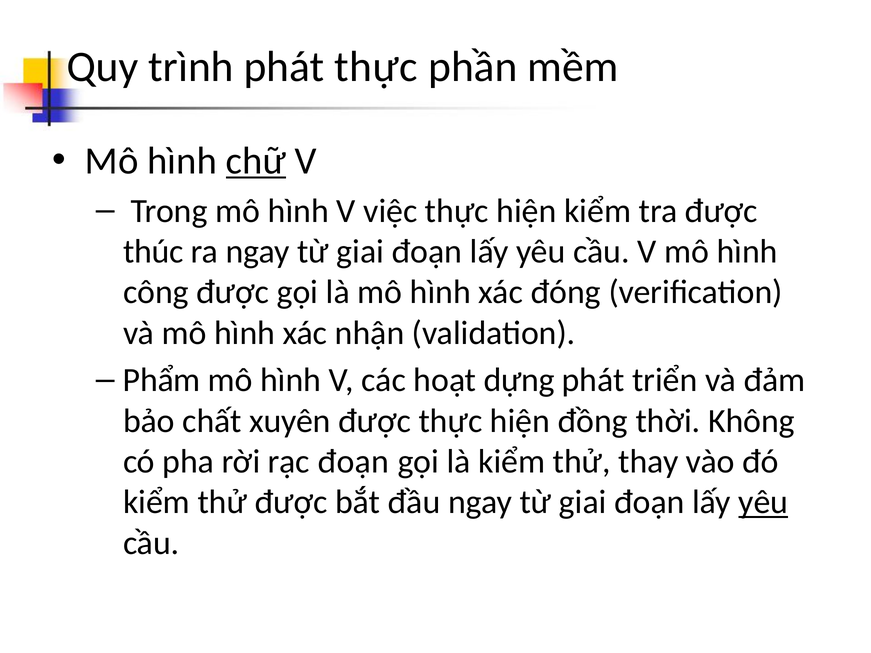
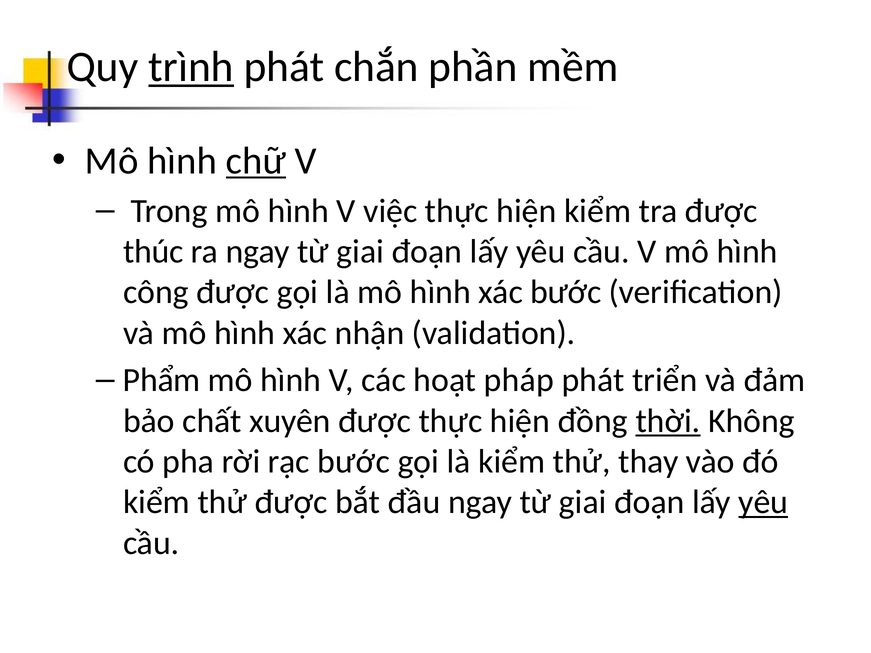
trình underline: none -> present (191, 67)
phát thực: thực -> chắn (376, 67)
xác đóng: đóng -> bước (566, 292)
dựng: dựng -> pháp (519, 380)
thời underline: none -> present (668, 421)
rạc đoạn: đoạn -> bước (353, 462)
